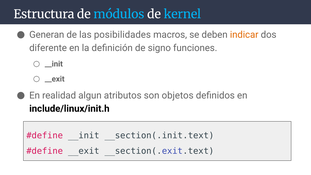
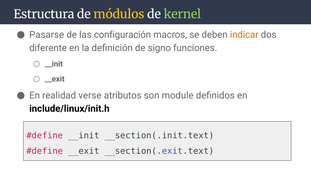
módulos colour: light blue -> yellow (119, 14)
kernel colour: light blue -> light green (182, 14)
Generan: Generan -> Pasarse (47, 35)
posibilidades: posibilidades -> configuración (122, 35)
algun: algun -> verse (90, 95)
objetos: objetos -> module (178, 95)
